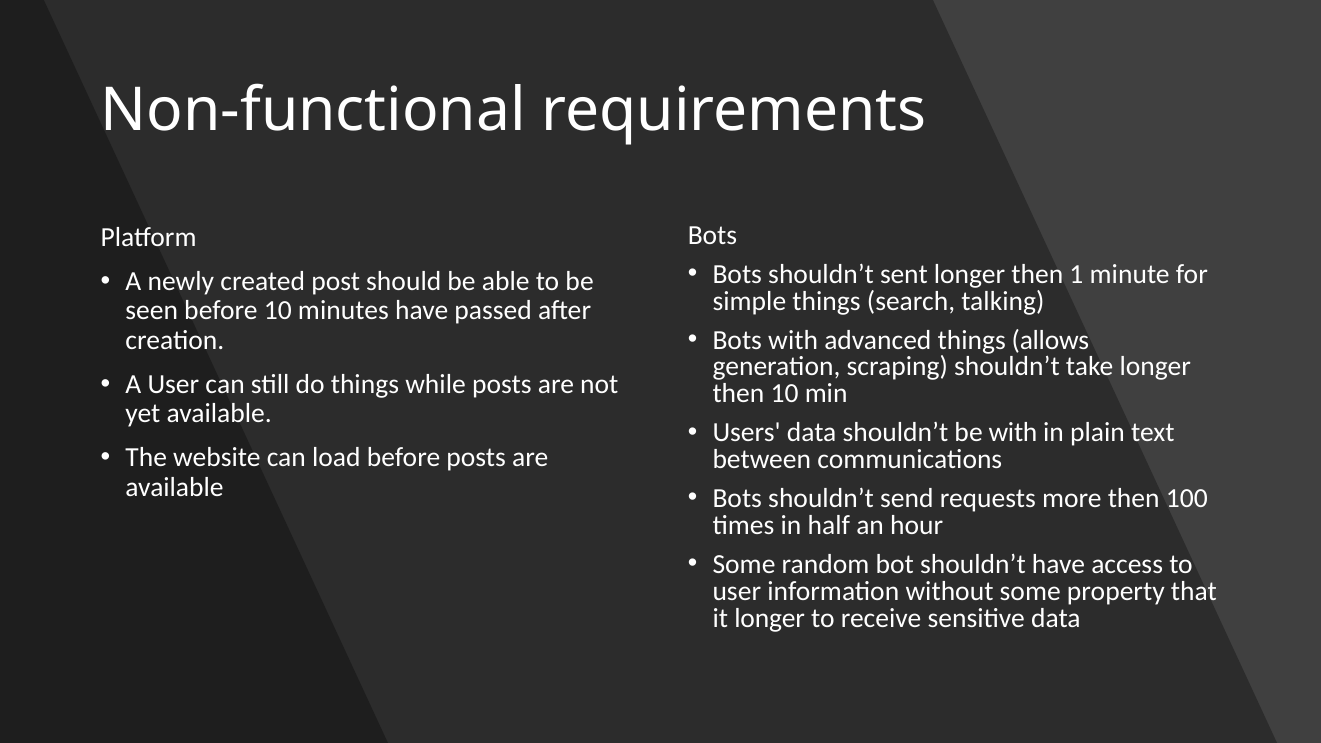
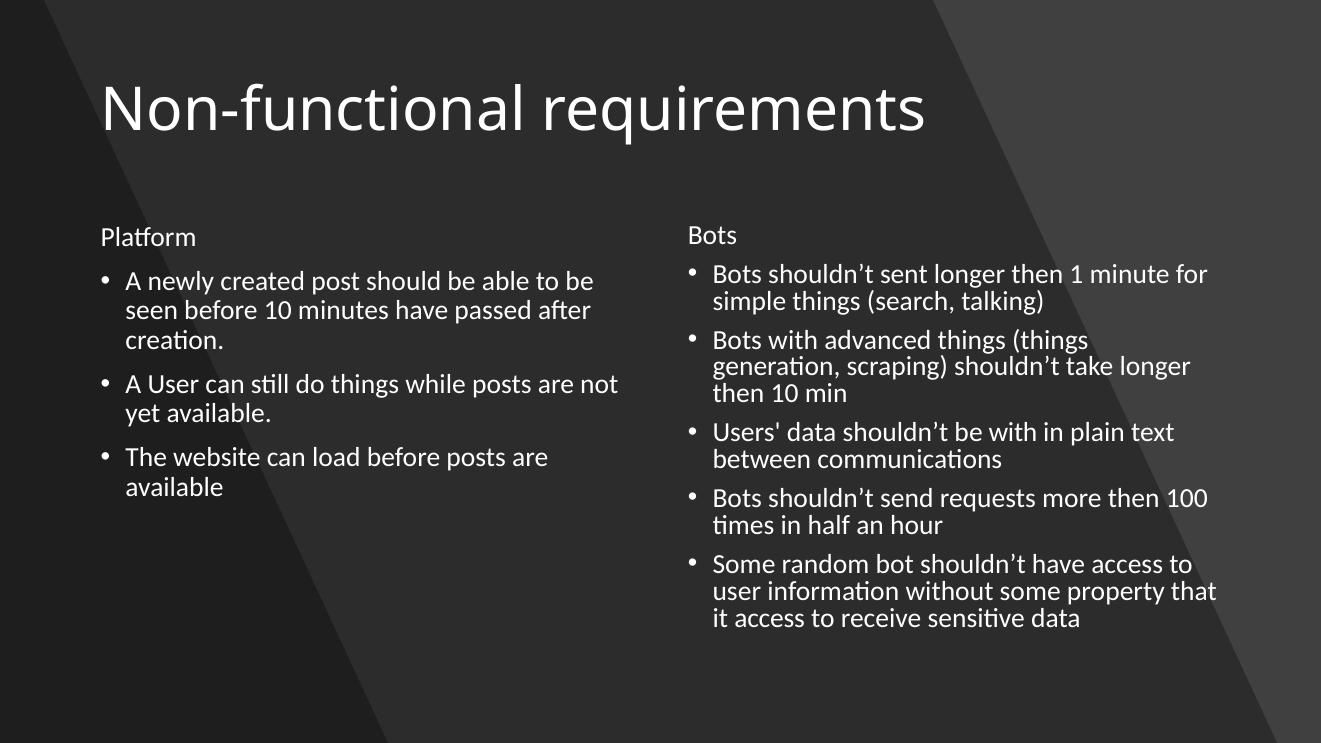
things allows: allows -> things (1050, 340)
it longer: longer -> access (770, 618)
